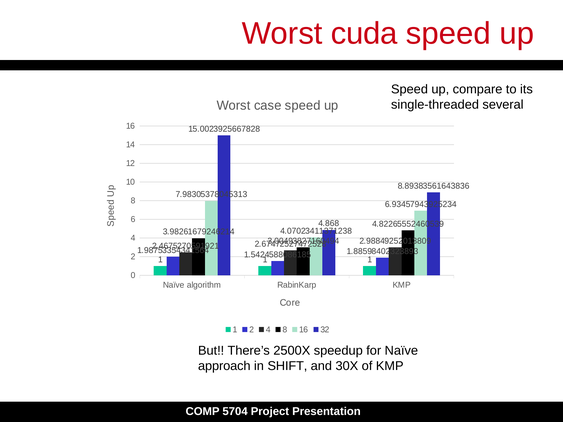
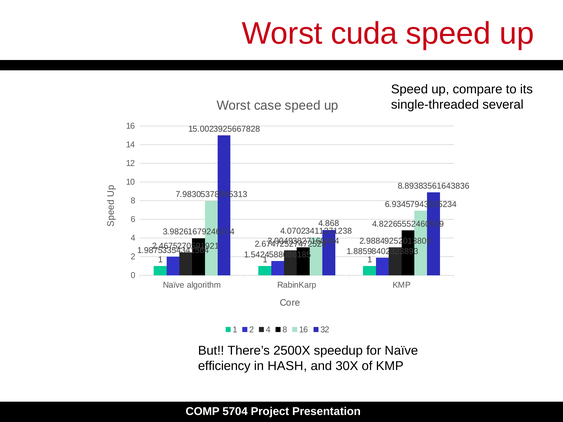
approach: approach -> efficiency (224, 366)
SHIFT: SHIFT -> HASH (287, 366)
